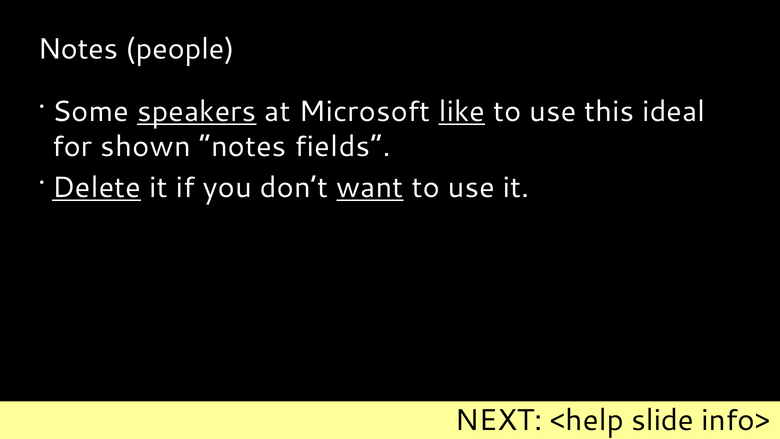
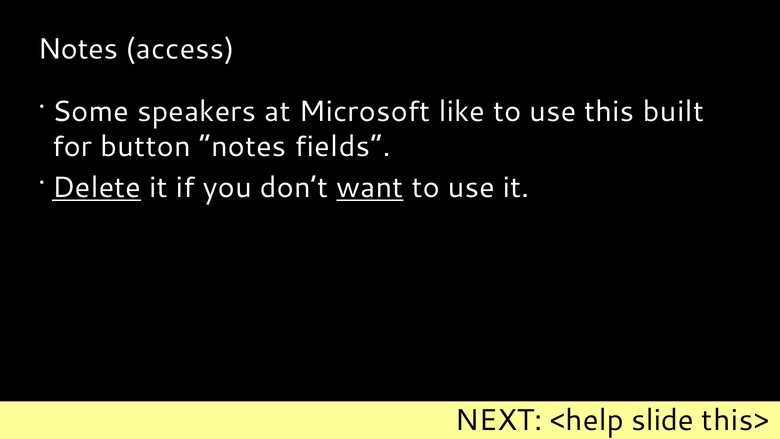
people: people -> access (180, 49)
speakers underline: present -> none (197, 112)
like underline: present -> none (462, 112)
ideal: ideal -> built (674, 112)
shown: shown -> button (146, 147)
info>: info> -> this> (736, 420)
